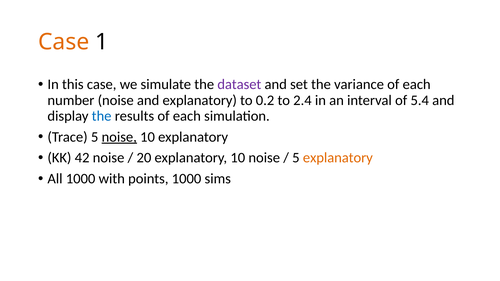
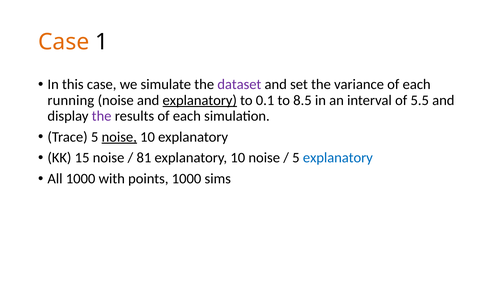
number: number -> running (71, 100)
explanatory underline: none -> present (200, 100)
0.2: 0.2 -> 0.1 (265, 100)
2.4: 2.4 -> 8.5 (302, 100)
5.4: 5.4 -> 5.5 (420, 100)
the colour: blue -> purple (102, 116)
42: 42 -> 15 (82, 158)
20: 20 -> 81 (144, 158)
explanatory colour: orange -> blue (338, 158)
